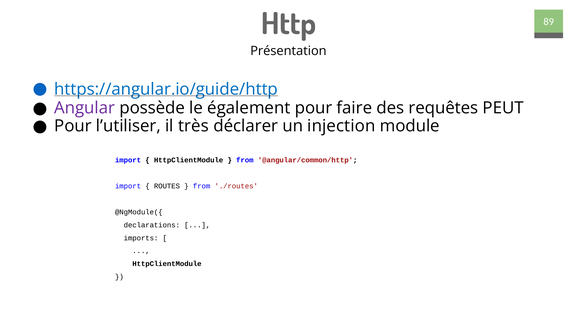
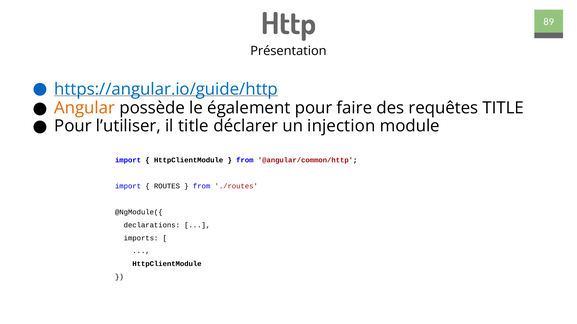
Angular colour: purple -> orange (85, 108)
requêtes PEUT: PEUT -> TITLE (503, 108)
il très: très -> title (193, 126)
